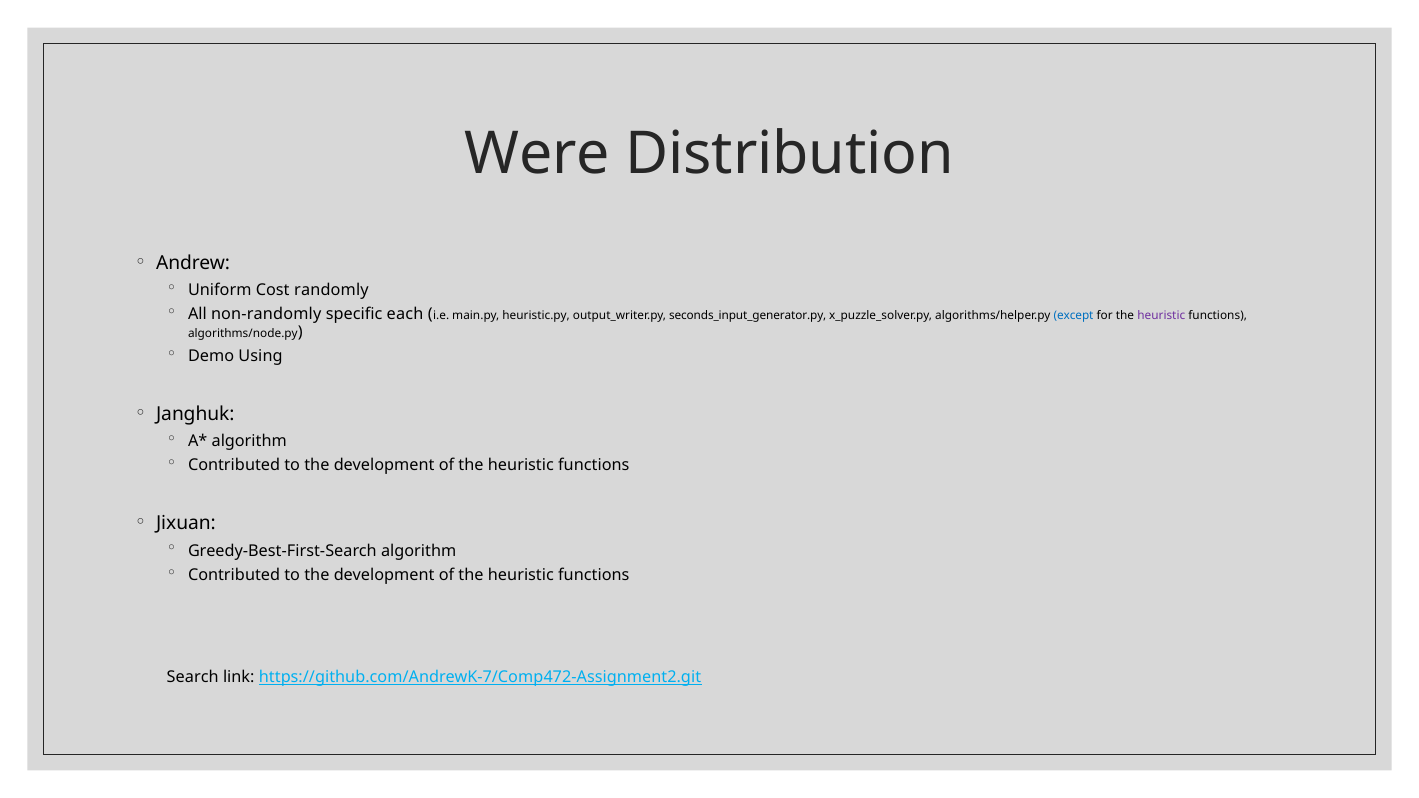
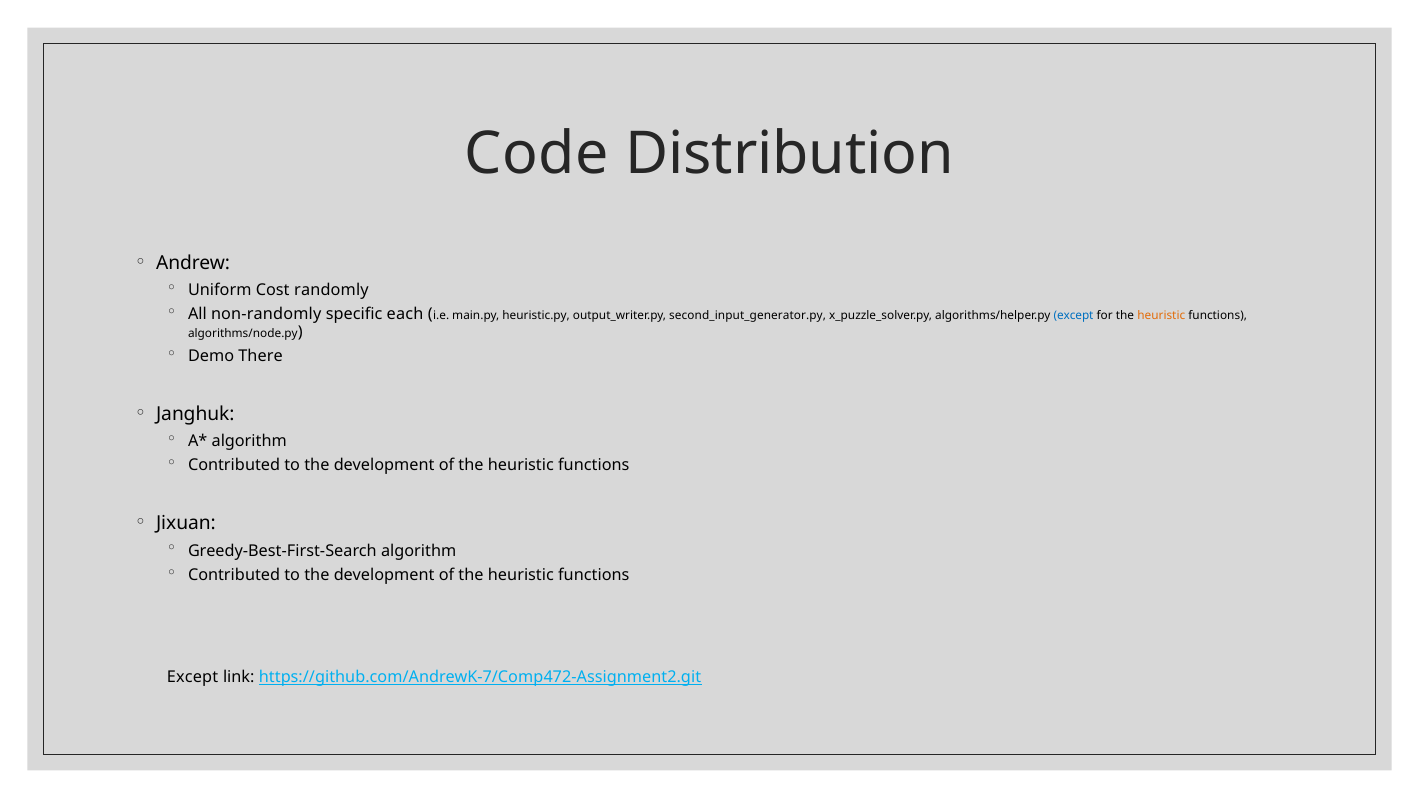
Were: Were -> Code (537, 154)
seconds_input_generator.py: seconds_input_generator.py -> second_input_generator.py (748, 316)
heuristic colour: purple -> orange (1161, 316)
Using: Using -> There (261, 356)
Search: Search -> Except (193, 678)
